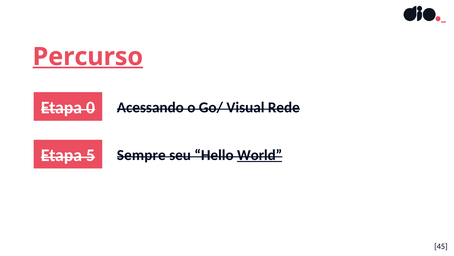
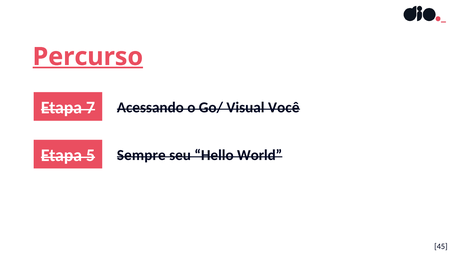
0: 0 -> 7 (90, 107)
Rede: Rede -> Você (284, 107)
World underline: present -> none (260, 155)
